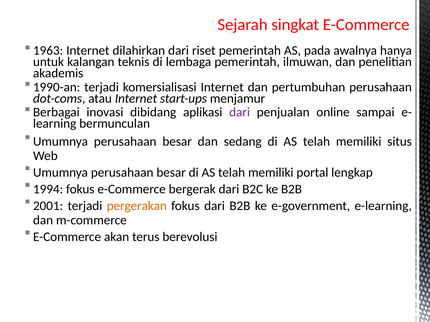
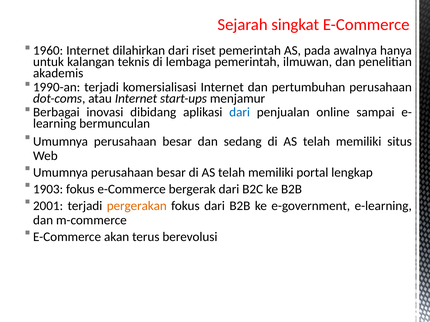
1963: 1963 -> 1960 (48, 51)
dari colour: purple -> blue (240, 112)
1994: 1994 -> 1903 (48, 189)
